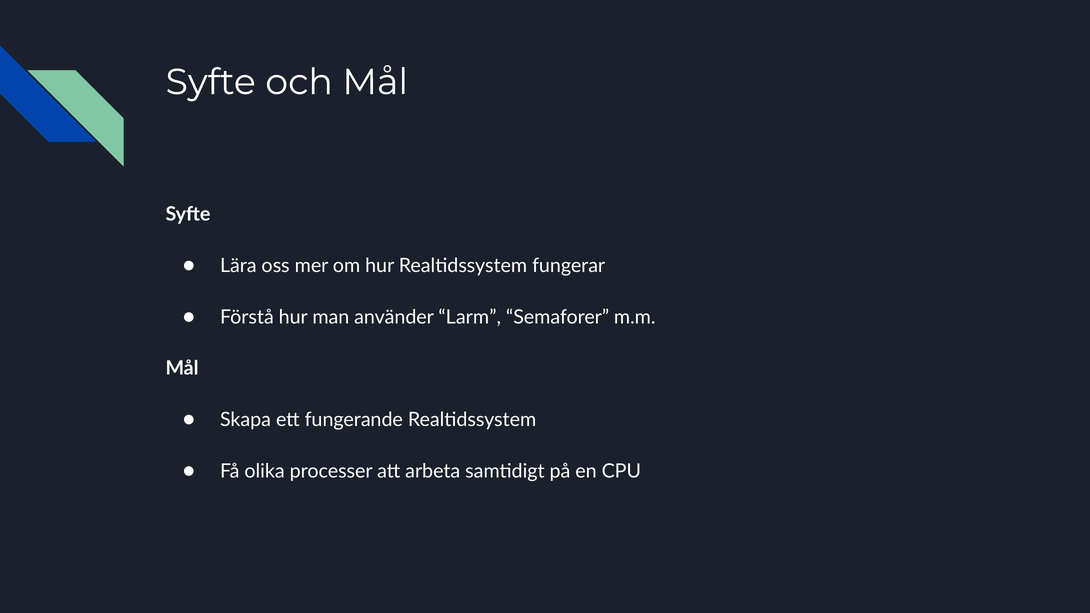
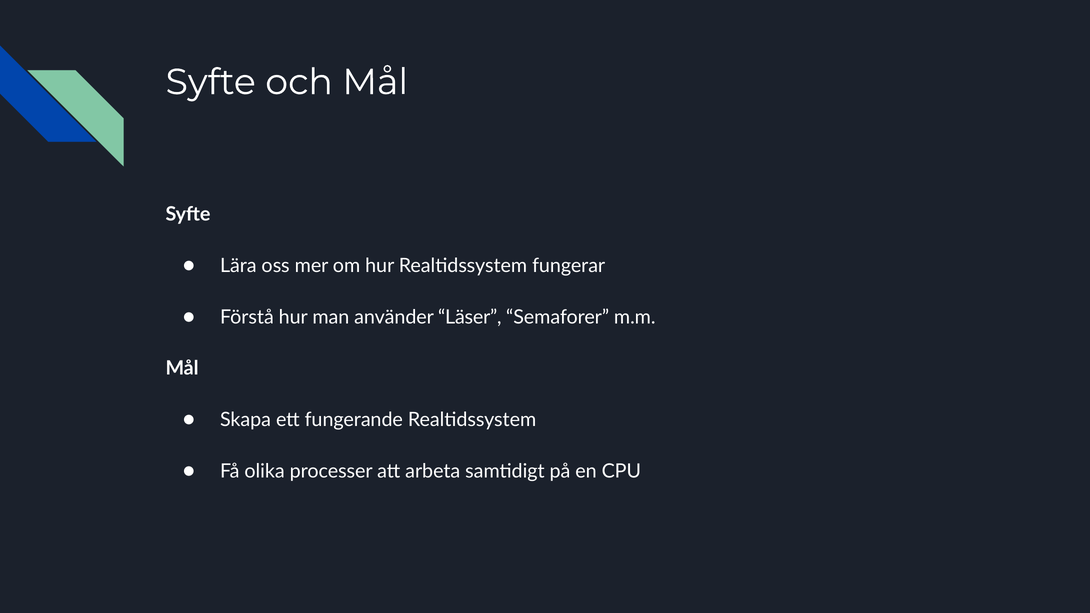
Larm: Larm -> Läser (470, 317)
